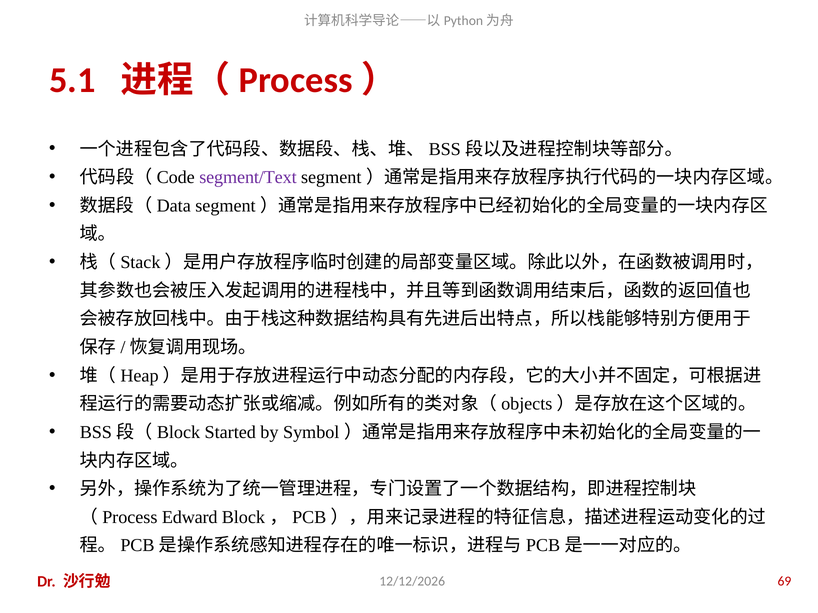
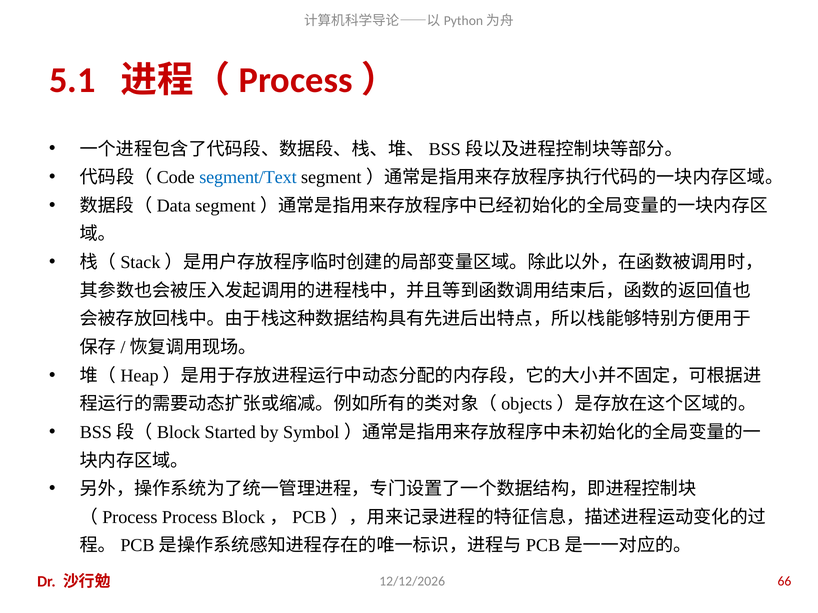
segment/Text colour: purple -> blue (248, 178)
Edward: Edward -> Process (190, 518)
69: 69 -> 66 (784, 582)
